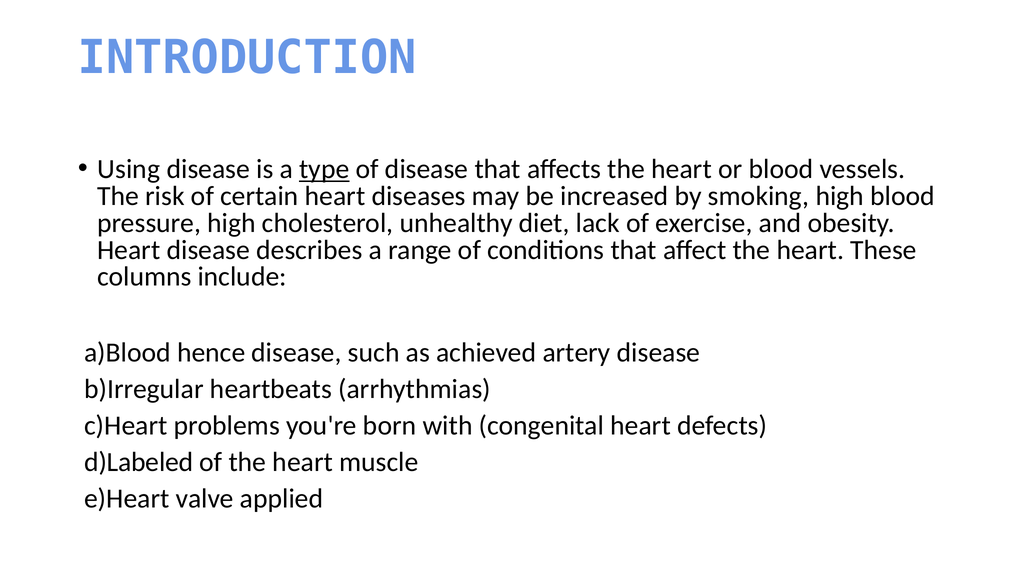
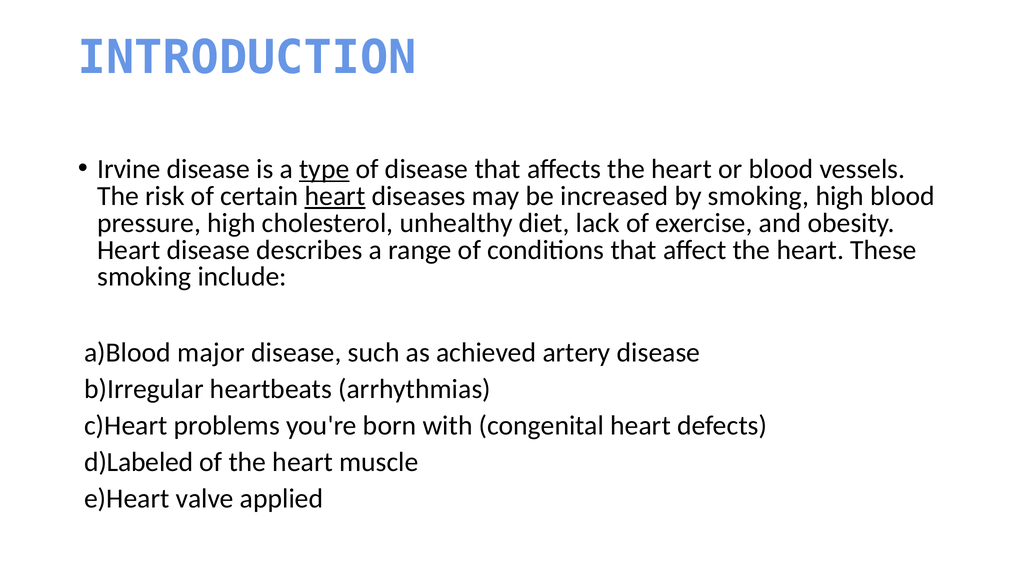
Using: Using -> Irvine (129, 169)
heart underline: none -> present (335, 196)
columns: columns -> smoking (144, 277)
hence: hence -> major (211, 353)
